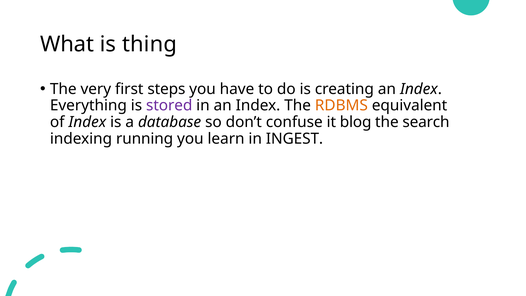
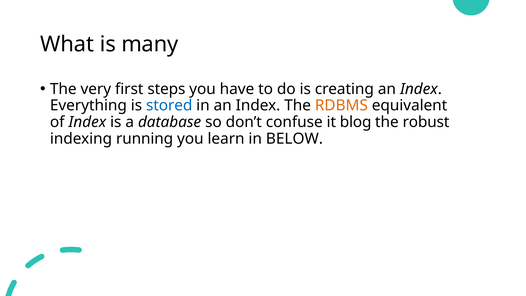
thing: thing -> many (150, 44)
stored colour: purple -> blue (169, 106)
search: search -> robust (426, 122)
INGEST: INGEST -> BELOW (294, 139)
